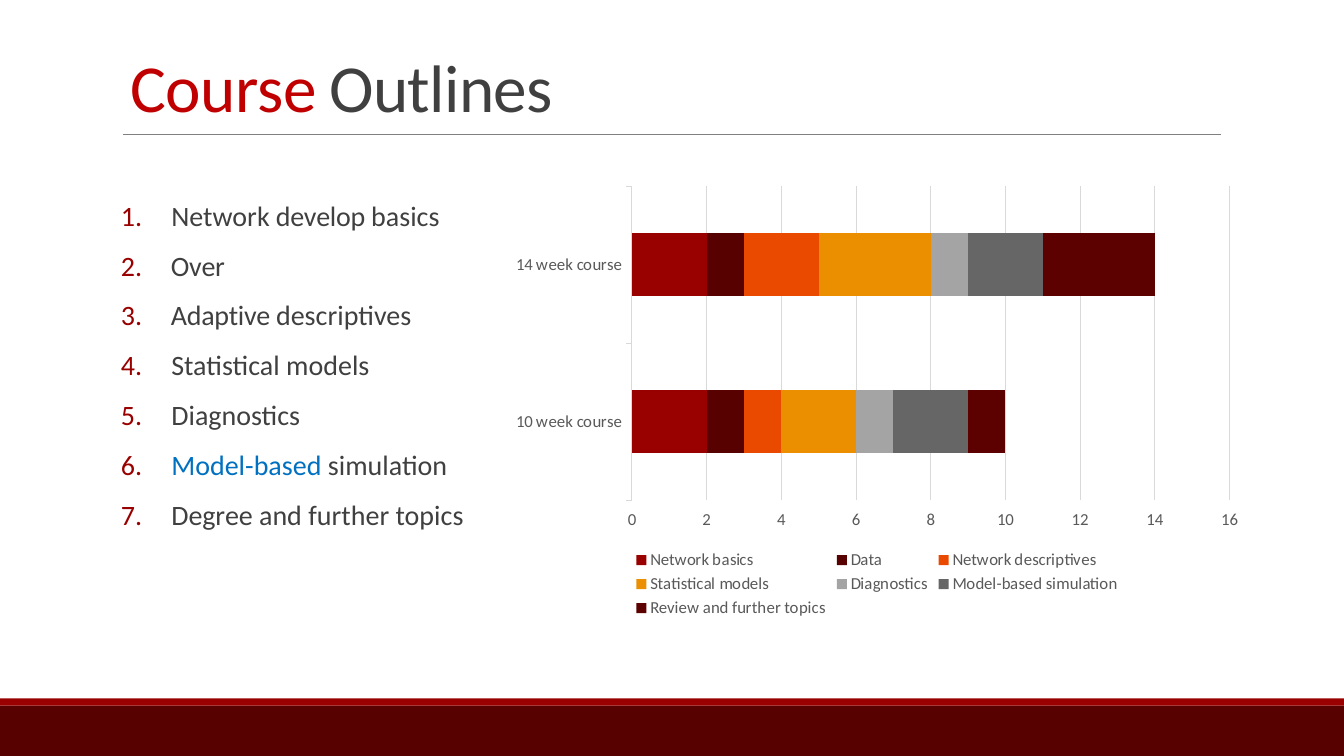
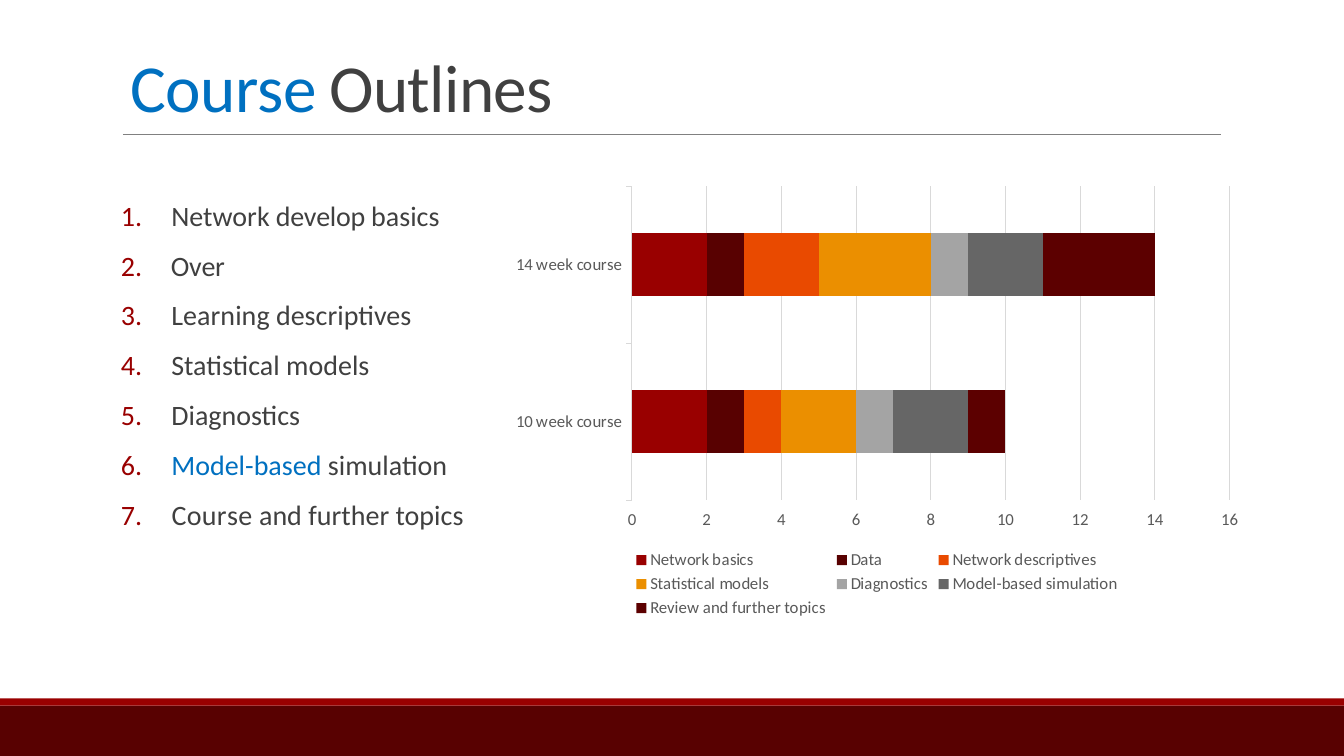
Course colour: red -> blue (224, 90)
Adaptive: Adaptive -> Learning (221, 317)
Degree: Degree -> Course (212, 516)
